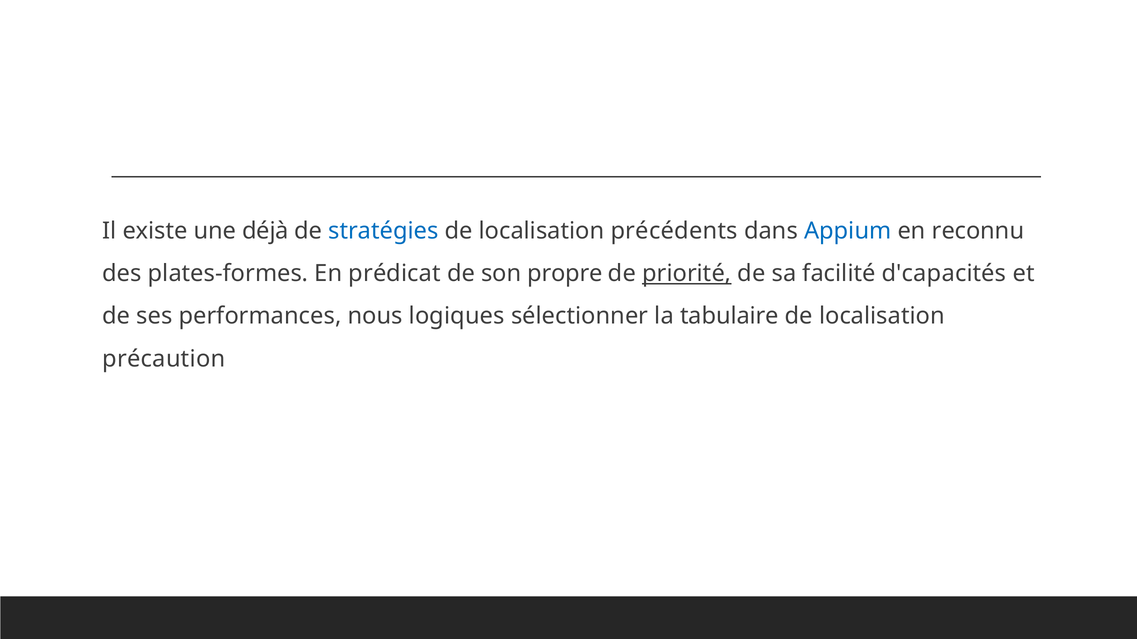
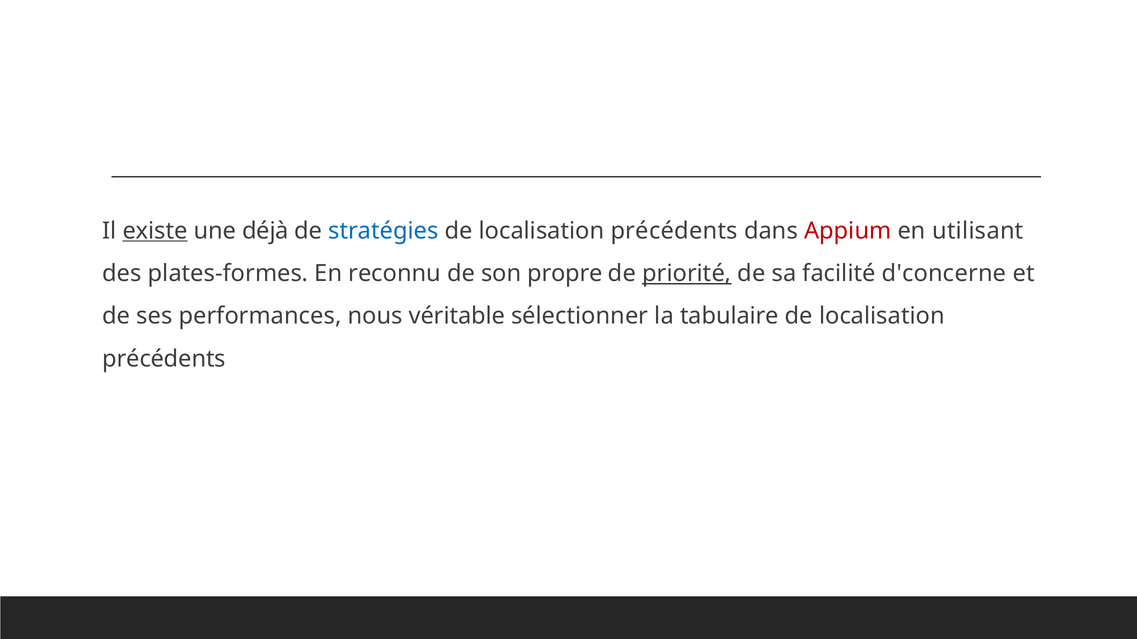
existe underline: none -> present (155, 231)
Appium colour: blue -> red (848, 231)
reconnu: reconnu -> utilisant (978, 231)
prédicat: prédicat -> reconnu (395, 274)
d'capacités: d'capacités -> d'concerne (944, 274)
logiques: logiques -> véritable (457, 316)
précaution: précaution -> précédents (164, 359)
